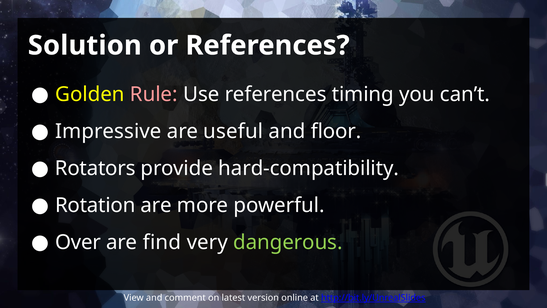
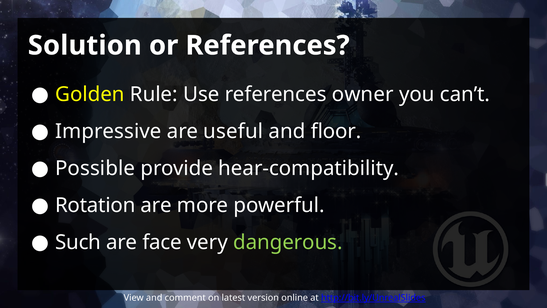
Rule colour: pink -> white (154, 94)
timing: timing -> owner (363, 94)
Rotators: Rotators -> Possible (95, 168)
hard-compatibility: hard-compatibility -> hear-compatibility (309, 168)
Over: Over -> Such (78, 242)
find: find -> face (162, 242)
